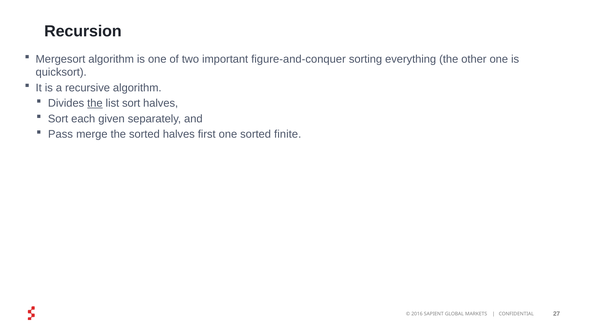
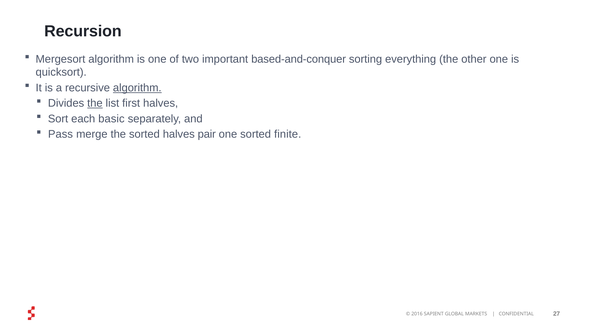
figure-and-conquer: figure-and-conquer -> based-and-conquer (299, 59)
algorithm underline: none -> present (137, 88)
list sort: sort -> first (131, 103)
given: given -> basic (111, 119)
first: first -> pair (207, 134)
